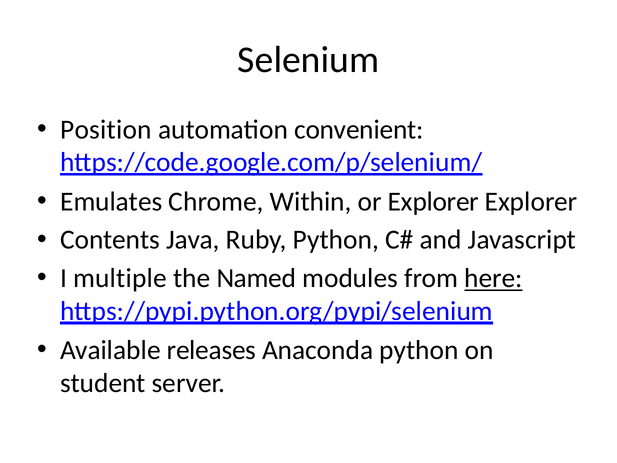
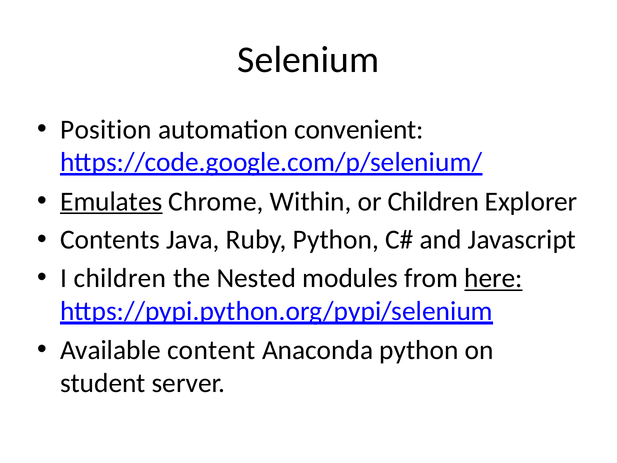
Emulates underline: none -> present (111, 201)
or Explorer: Explorer -> Children (433, 201)
I multiple: multiple -> children (120, 278)
Named: Named -> Nested (256, 278)
releases: releases -> content (211, 350)
